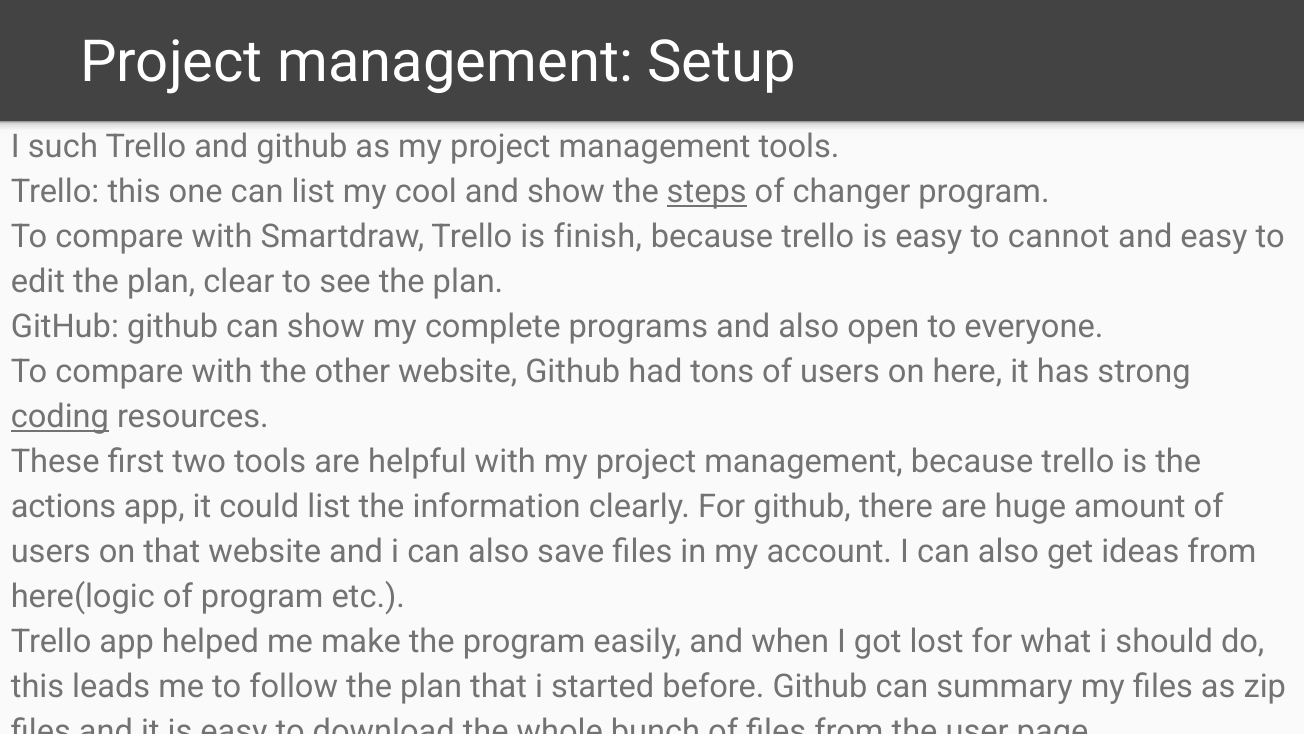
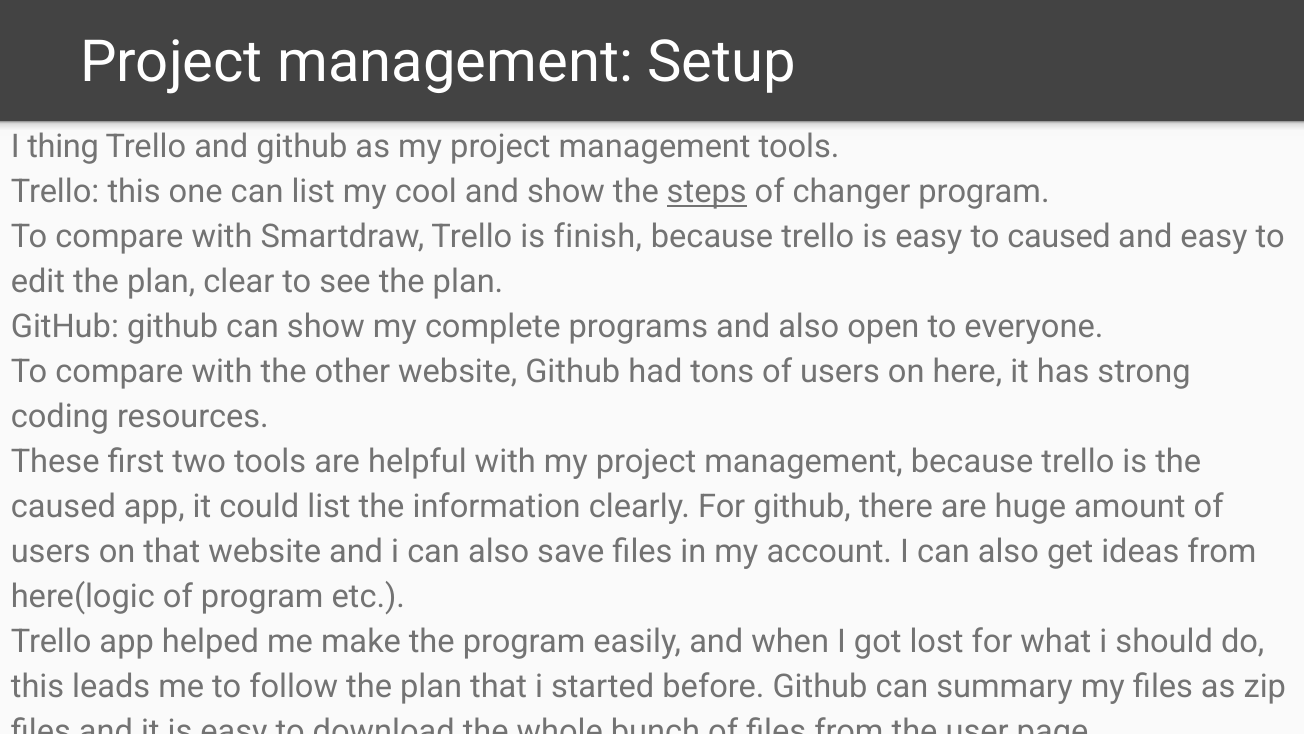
such: such -> thing (63, 147)
to cannot: cannot -> caused (1059, 237)
coding underline: present -> none (60, 417)
actions: actions -> caused (63, 507)
